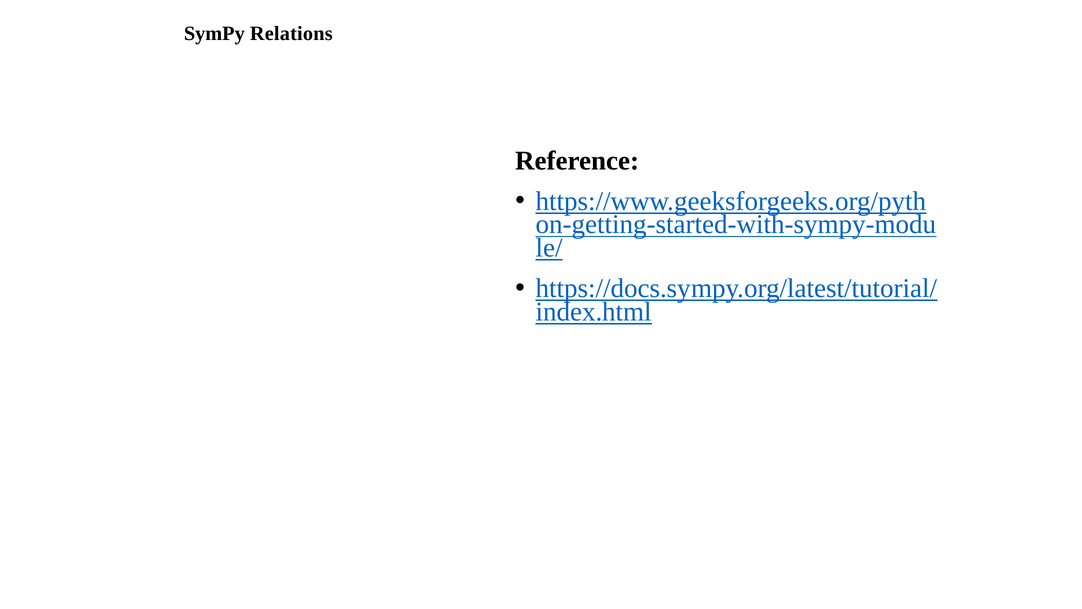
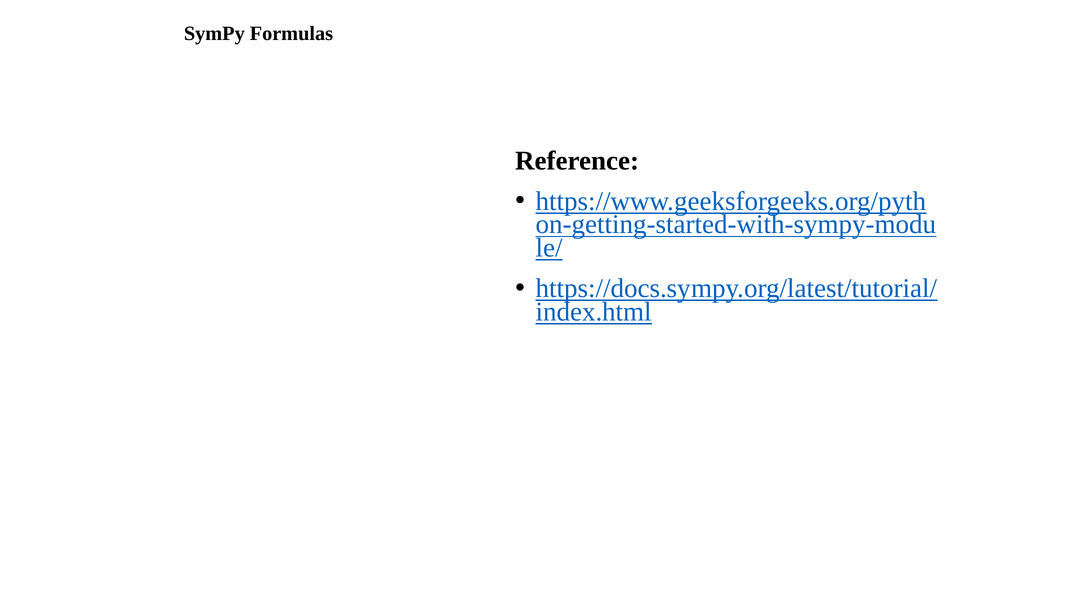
Relations: Relations -> Formulas (291, 33)
